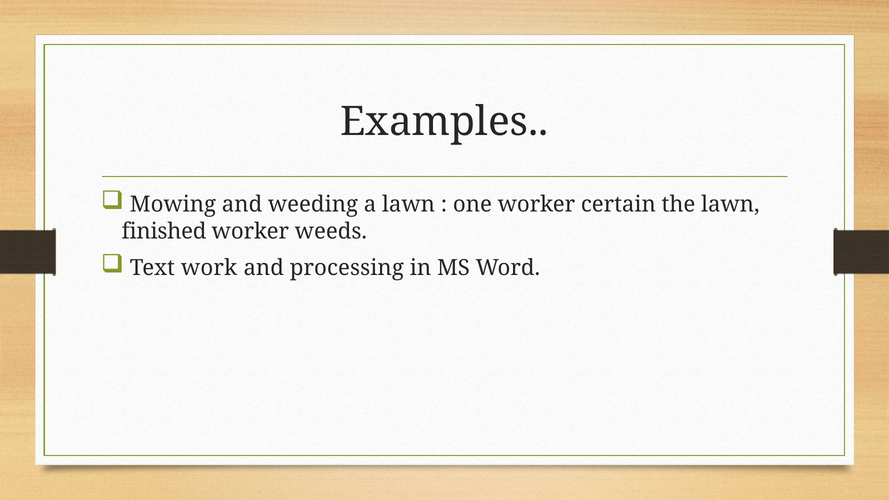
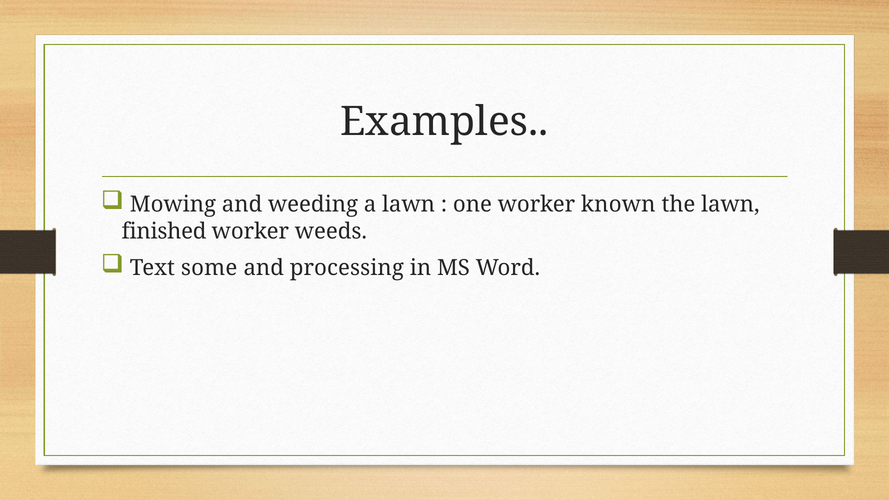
certain: certain -> known (618, 205)
work: work -> some (209, 268)
